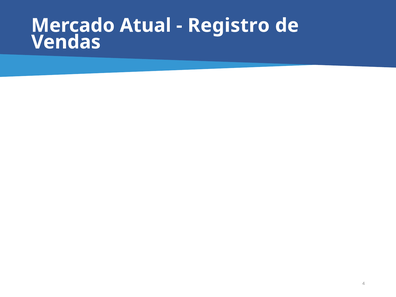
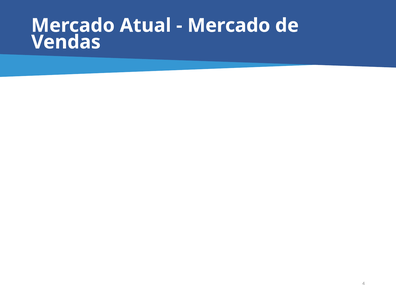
Registro: Registro -> Mercado (229, 25)
